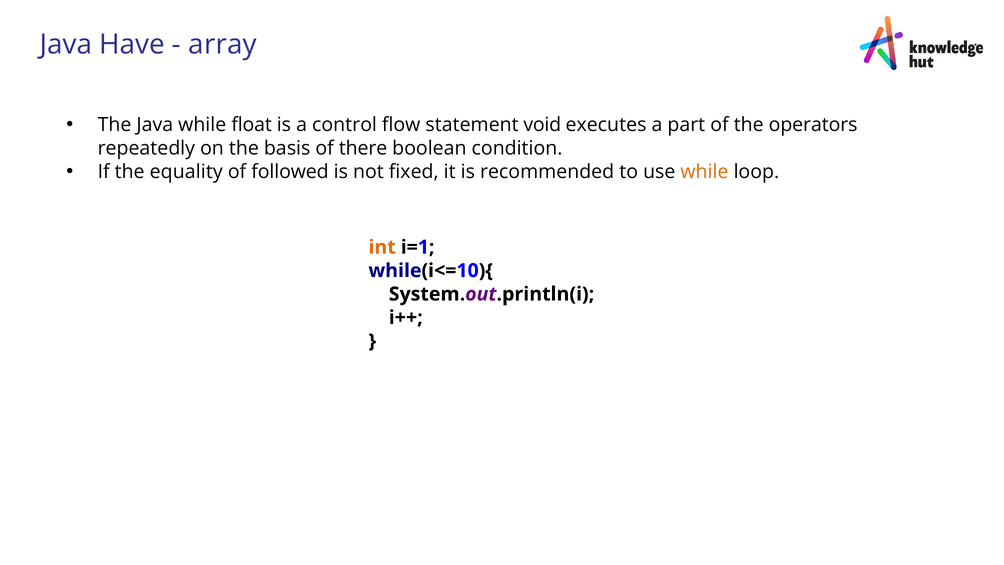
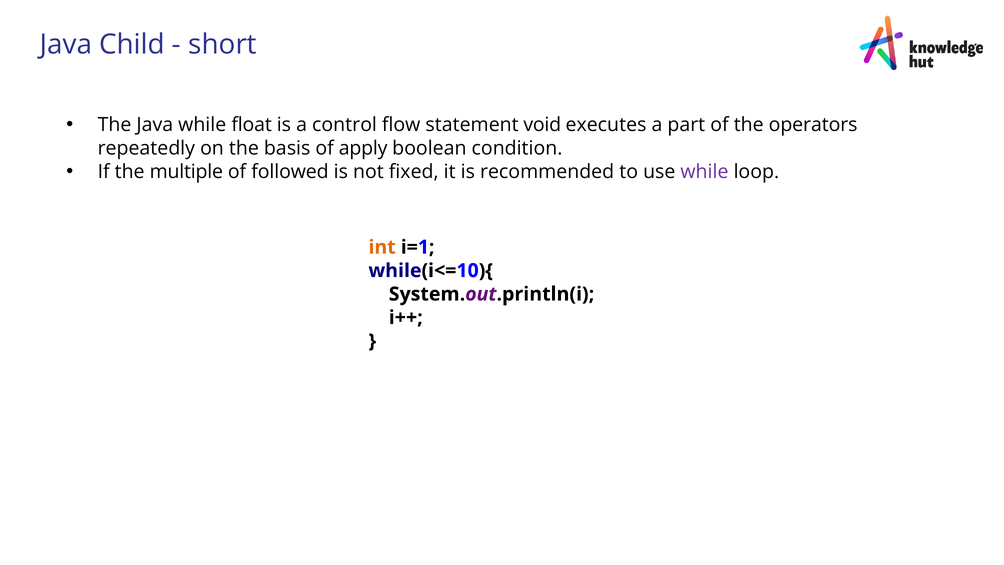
Have: Have -> Child (132, 44)
array: array -> short (223, 44)
there: there -> apply (363, 148)
equality: equality -> multiple (186, 172)
while colour: orange -> purple (704, 172)
